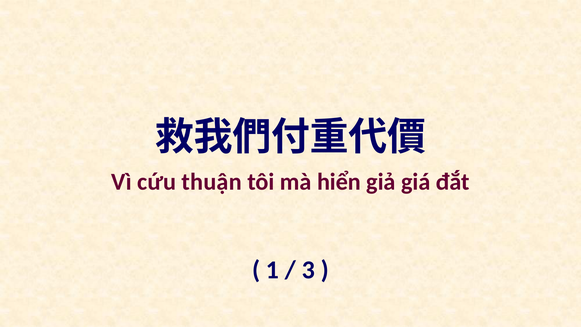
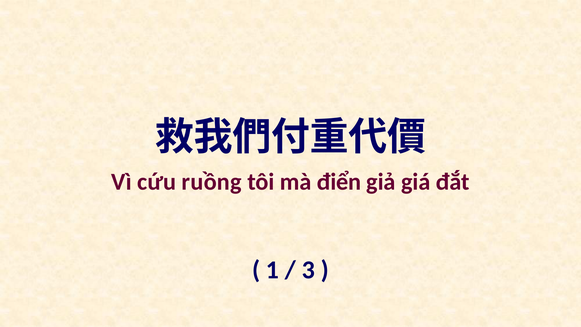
thuận: thuận -> ruồng (212, 182)
hiển: hiển -> điển (339, 182)
